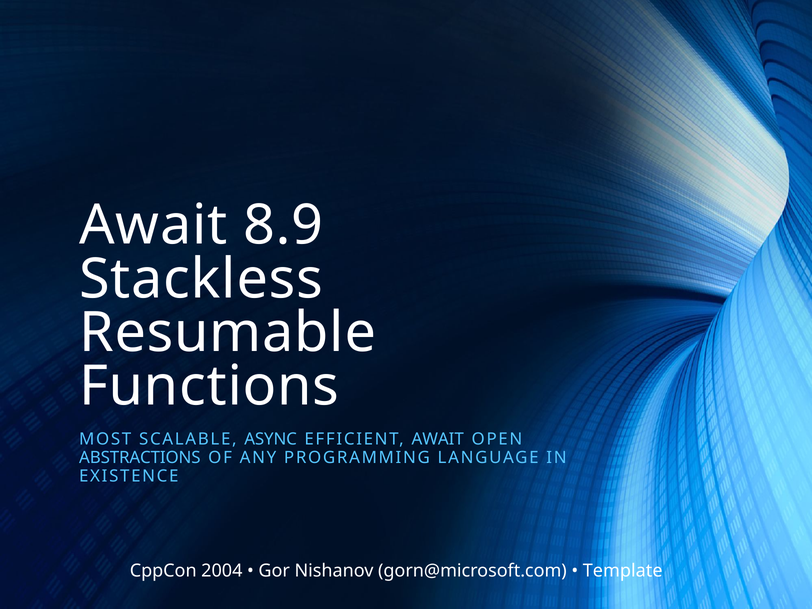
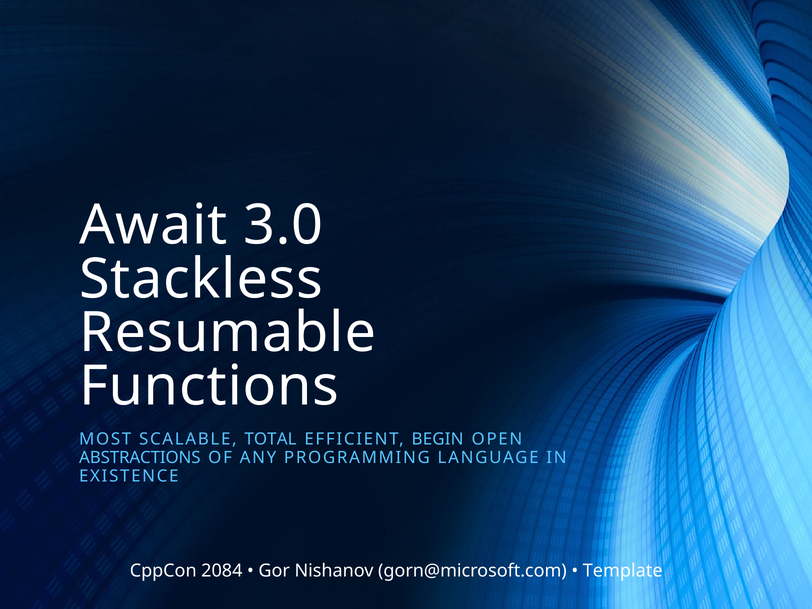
8.9: 8.9 -> 3.0 (283, 226)
ASYNC: ASYNC -> TOTAL (270, 439)
EFFICIENT AWAIT: AWAIT -> BEGIN (438, 439)
2004: 2004 -> 2084 (222, 571)
